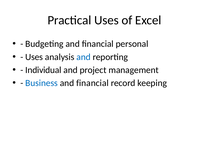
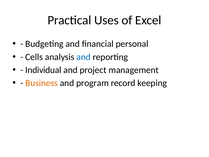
Uses: Uses -> Cells (34, 57)
Business colour: blue -> orange (42, 83)
financial: financial -> program (92, 83)
